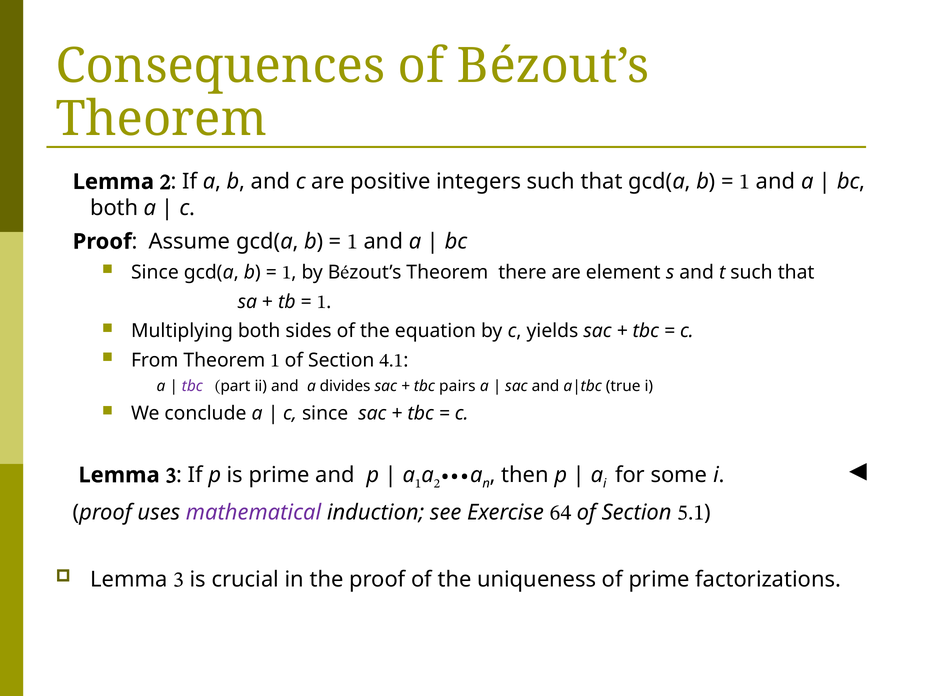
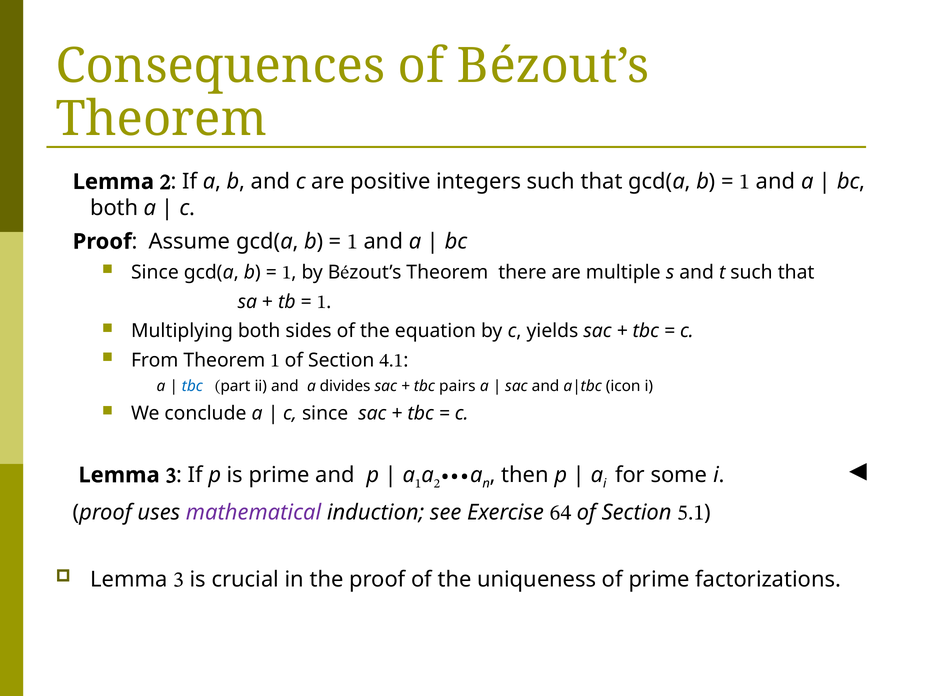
element: element -> multiple (623, 272)
tbc colour: purple -> blue (192, 386)
true: true -> icon (623, 386)
